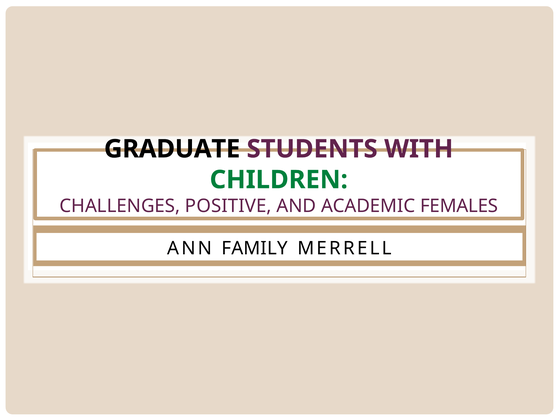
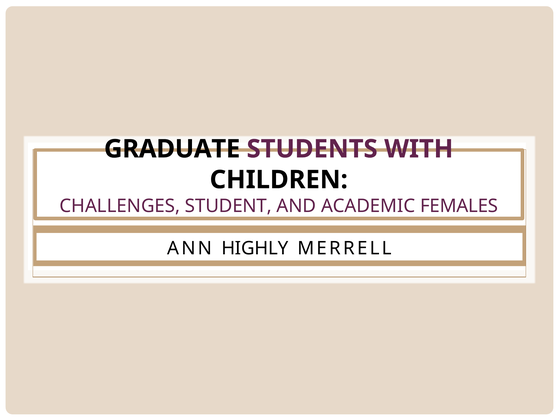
CHILDREN colour: green -> black (279, 179)
POSITIVE: POSITIVE -> STUDENT (228, 206)
FAMILY: FAMILY -> HIGHLY (255, 248)
